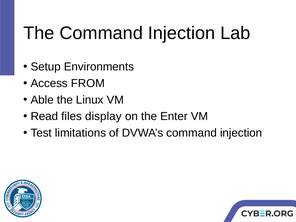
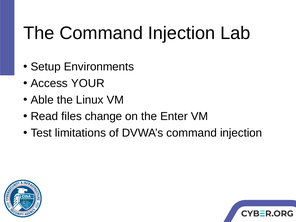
FROM: FROM -> YOUR (88, 83)
display: display -> change (104, 116)
